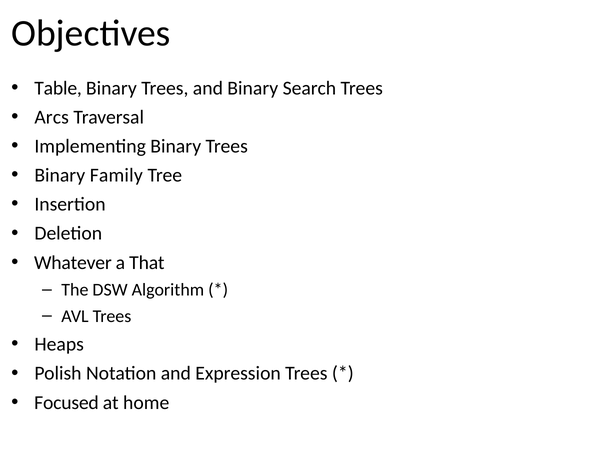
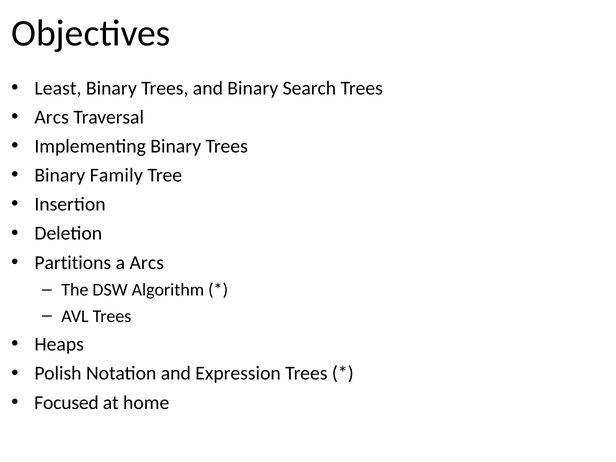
Table: Table -> Least (58, 88)
Whatever: Whatever -> Partitions (73, 263)
a That: That -> Arcs (147, 263)
